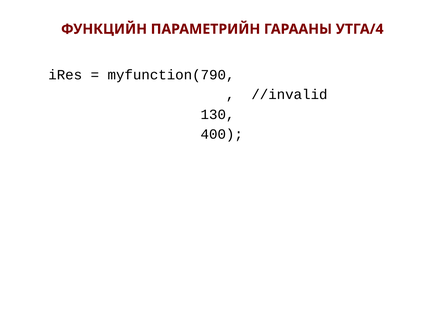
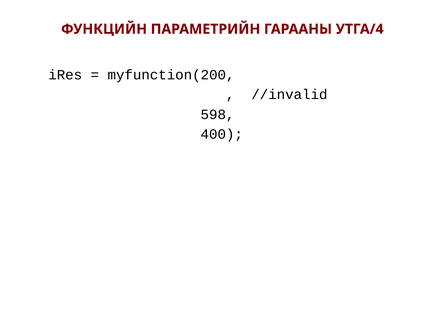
myfunction(790: myfunction(790 -> myfunction(200 (171, 75)
130: 130 -> 598 (218, 114)
